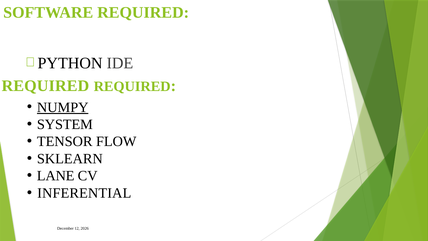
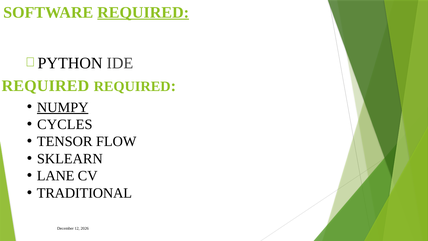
REQUIRED underline: none -> present (143, 12)
SYSTEM: SYSTEM -> CYCLES (65, 124)
INFERENTIAL: INFERENTIAL -> TRADITIONAL (84, 193)
